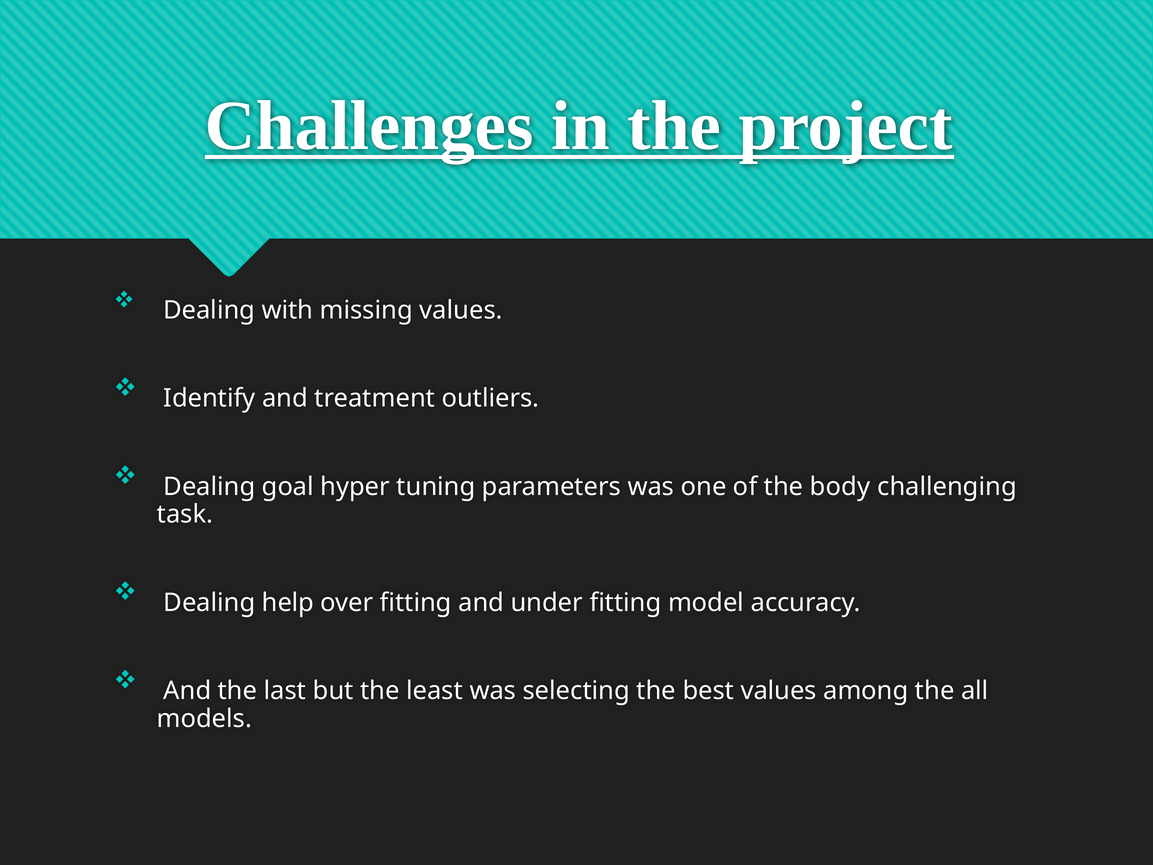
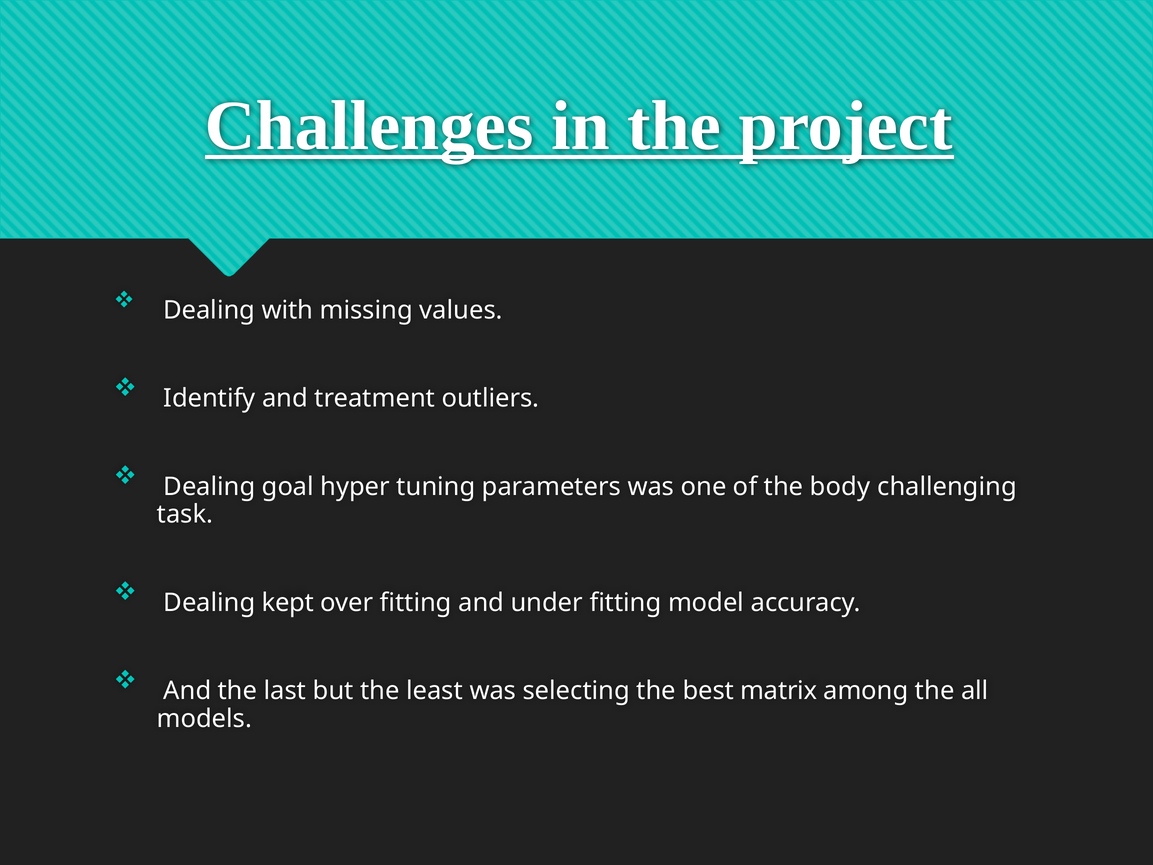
help: help -> kept (288, 602)
best values: values -> matrix (779, 691)
